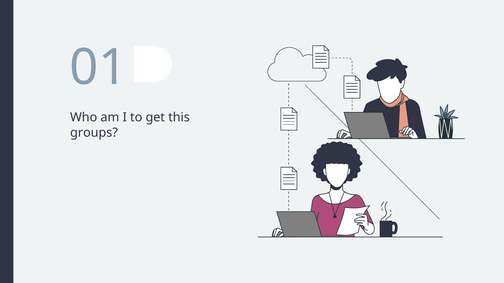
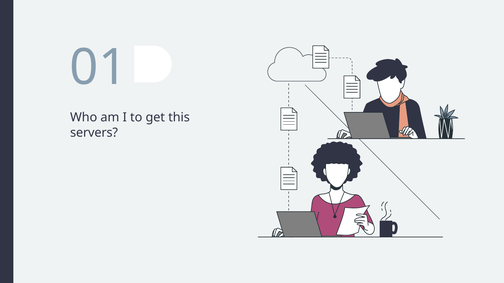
groups: groups -> servers (94, 133)
